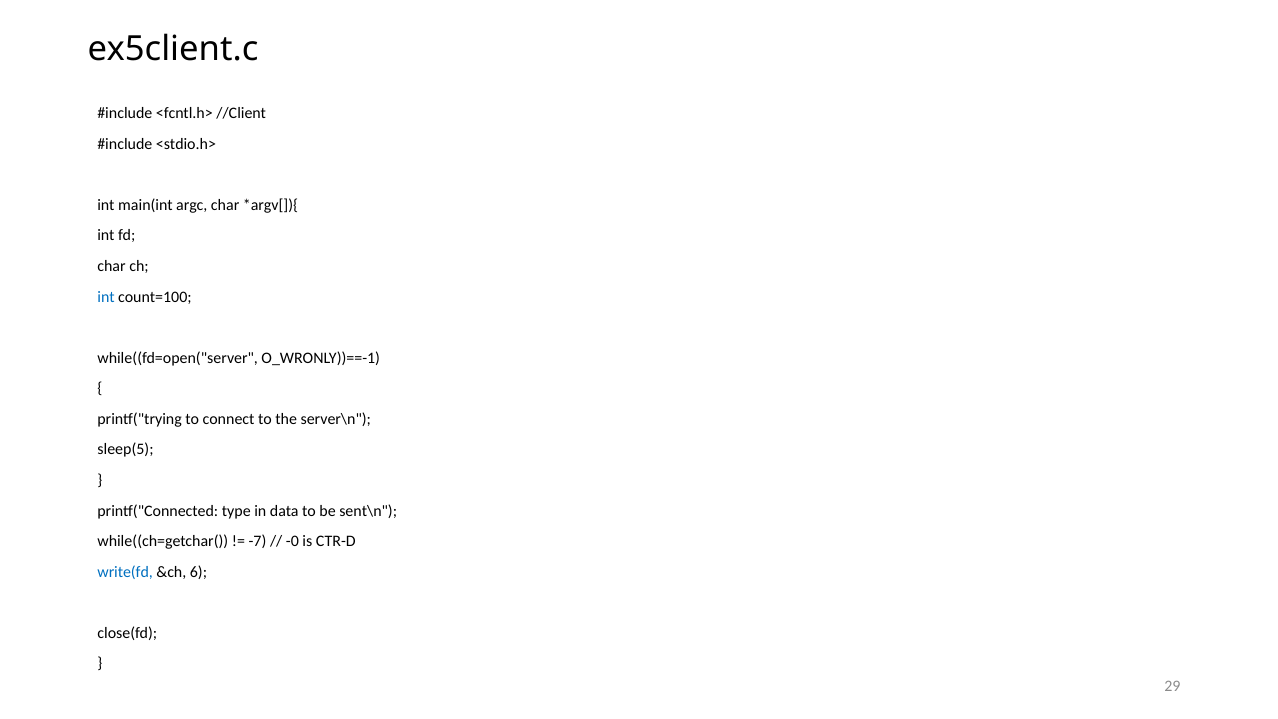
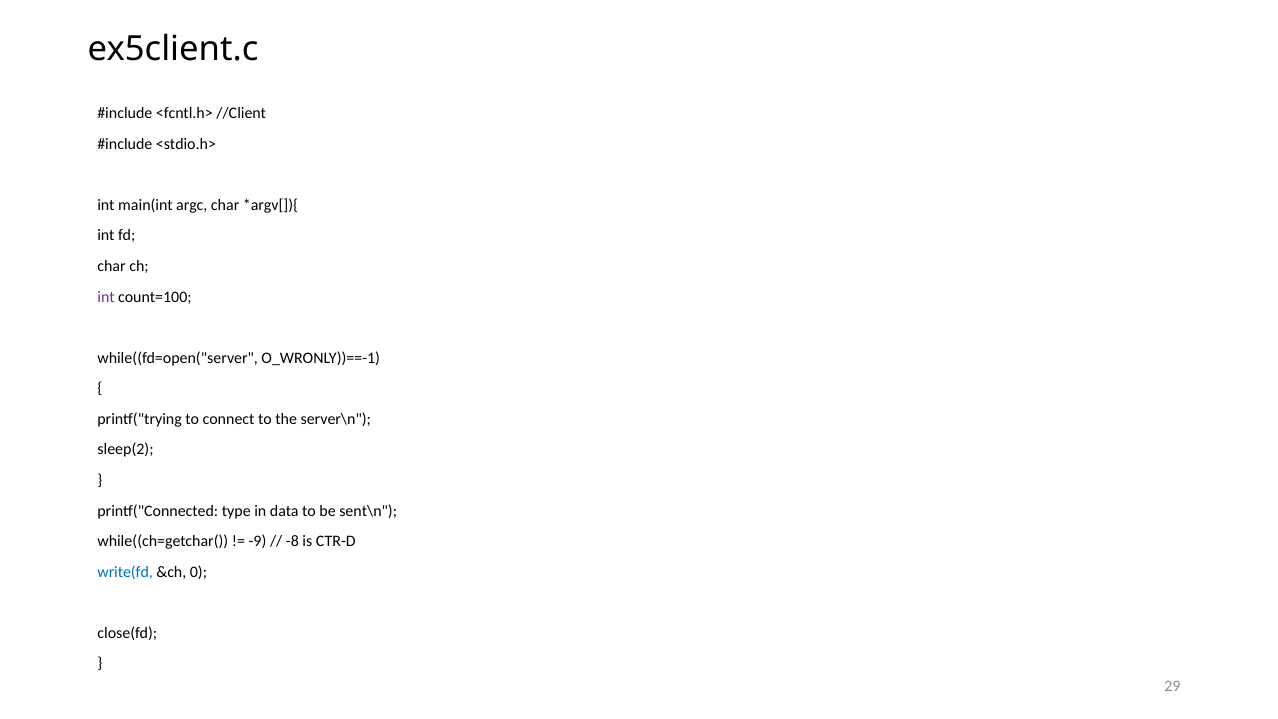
int colour: blue -> purple (106, 297)
sleep(5: sleep(5 -> sleep(2 (125, 450)
-7: -7 -> -9 (258, 541)
-0: -0 -> -8 (292, 541)
6: 6 -> 0 (198, 572)
